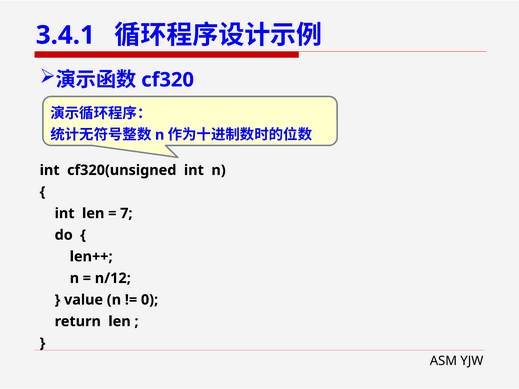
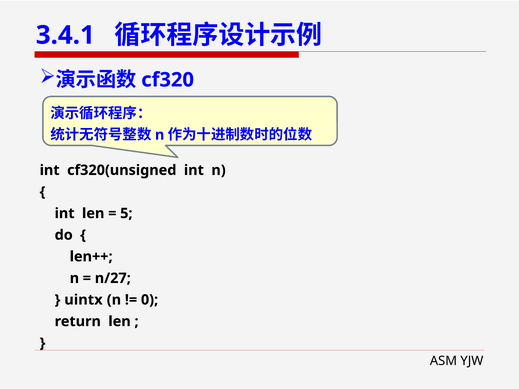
7: 7 -> 5 (126, 214)
n/12: n/12 -> n/27 (113, 278)
value: value -> uintx (83, 300)
